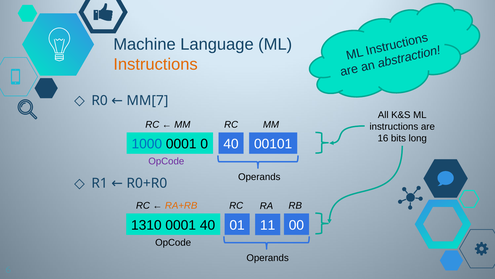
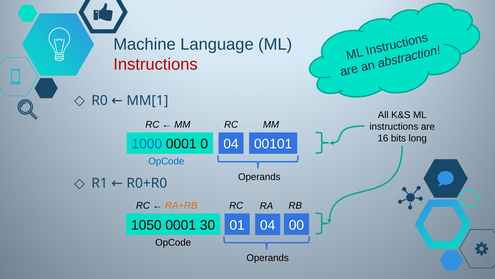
Instructions colour: orange -> red (156, 64)
MM[7: MM[7 -> MM[1 (147, 100)
0 40: 40 -> 04 (231, 144)
OpCode colour: purple -> blue (166, 161)
1310: 1310 -> 1050 (146, 225)
0001 40: 40 -> 30 (208, 225)
01 11: 11 -> 04 (268, 225)
